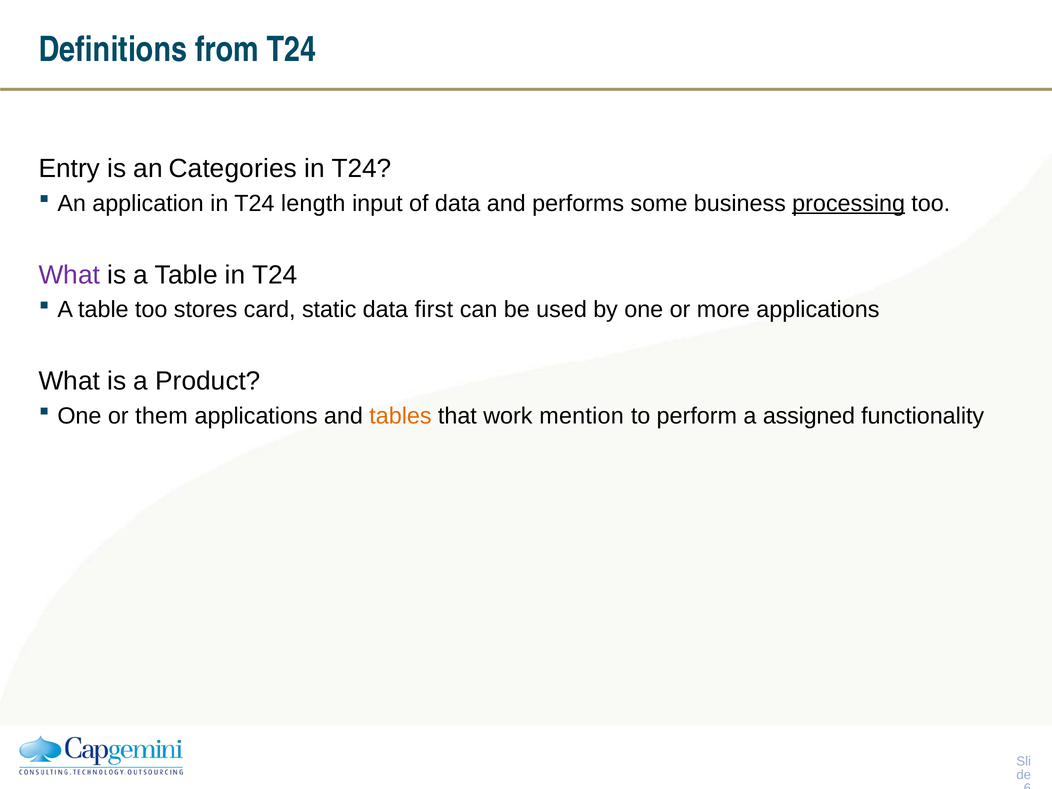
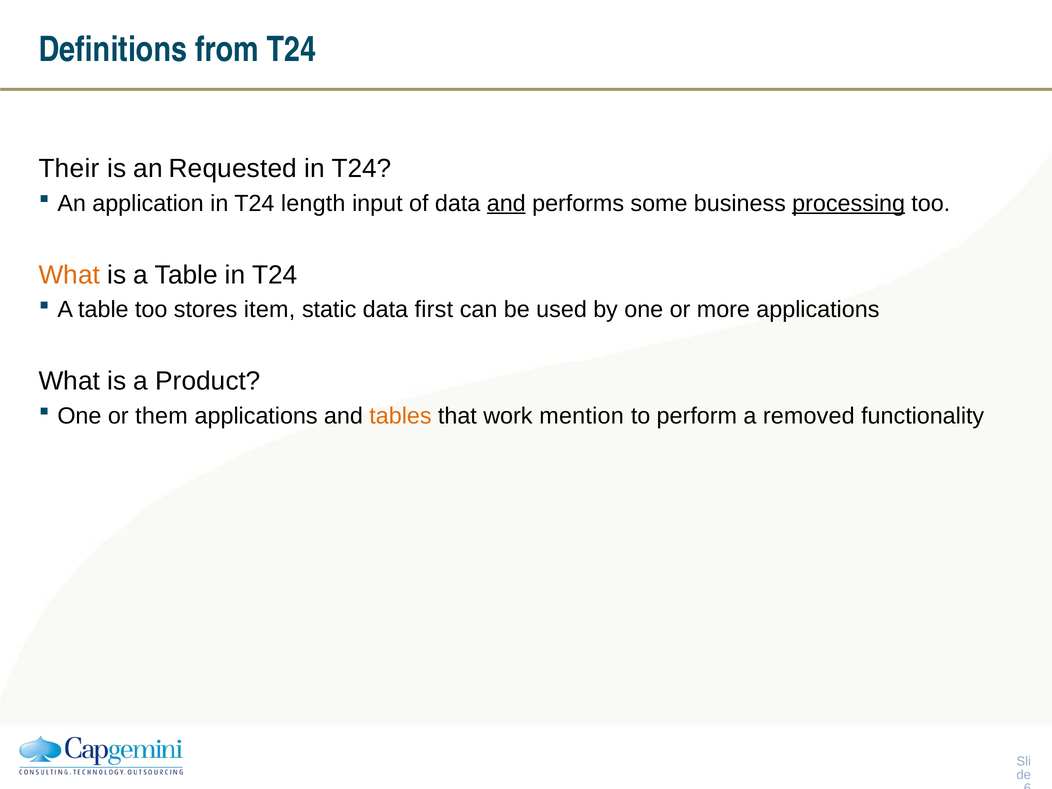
Entry: Entry -> Their (69, 168)
Categories: Categories -> Requested (233, 168)
and underline: none -> present (506, 203)
What colour: purple -> orange (69, 275)
card: card -> item (270, 310)
assigned: assigned -> removed (809, 416)
